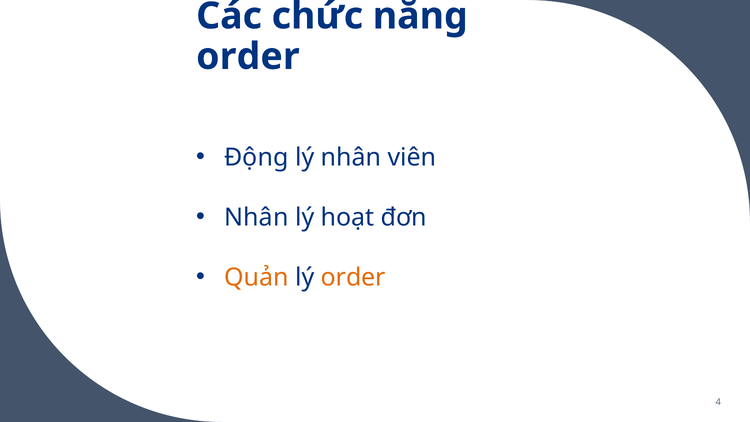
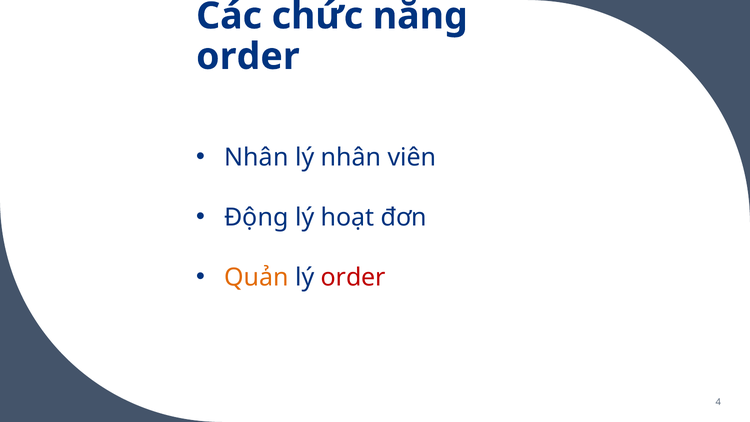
Động: Động -> Nhân (256, 157)
Nhân: Nhân -> Động (256, 217)
order colour: orange -> red (353, 277)
